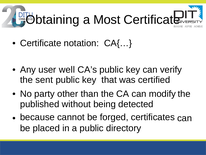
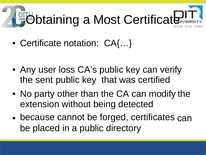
well: well -> loss (67, 69)
published: published -> extension (40, 104)
